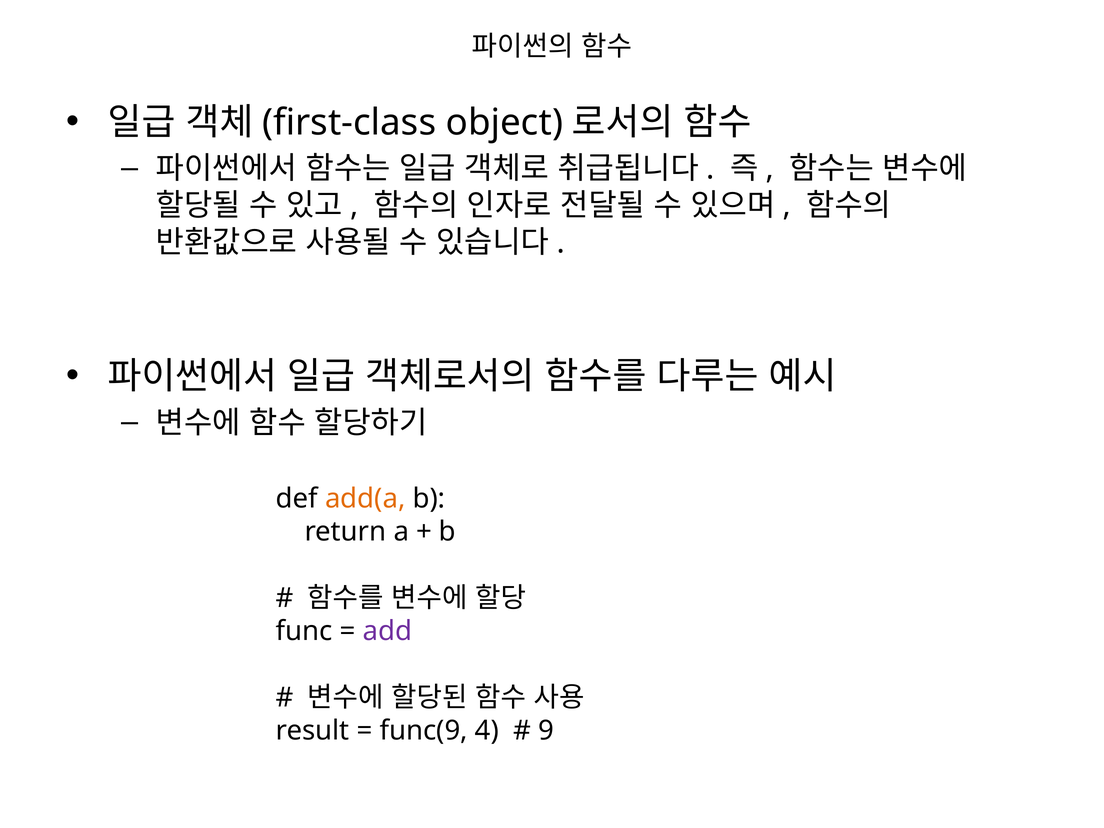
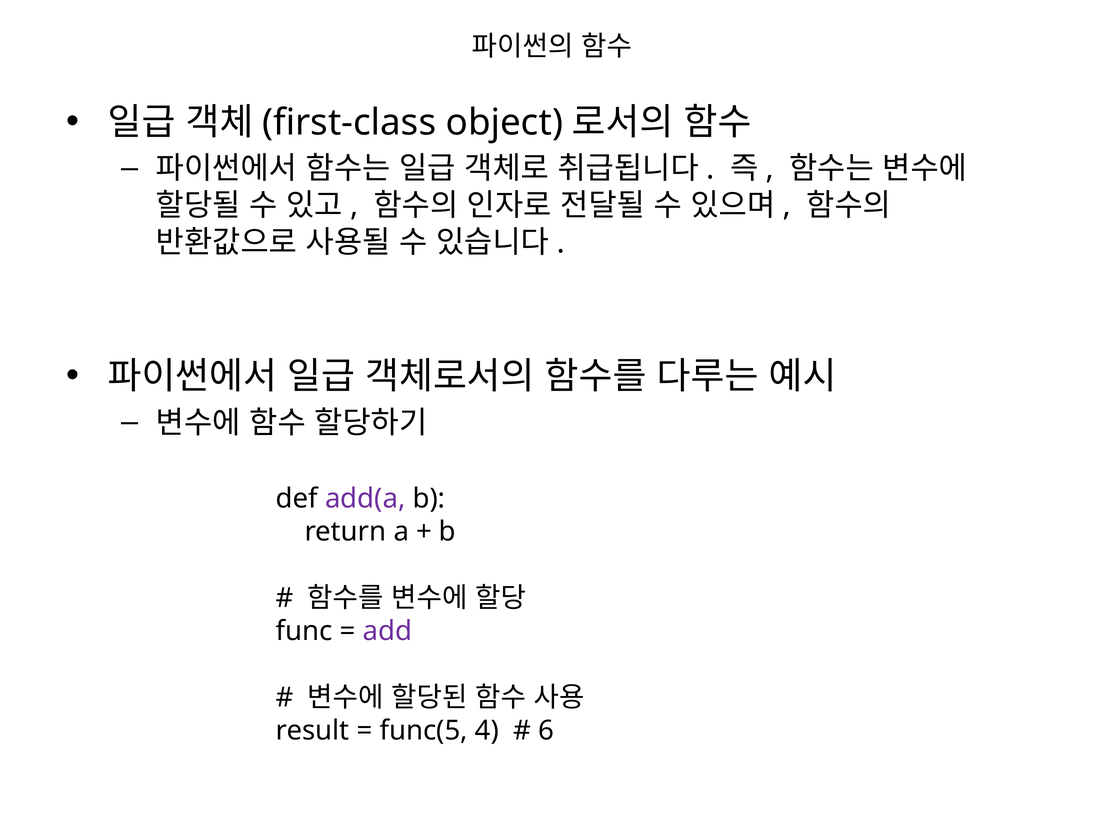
add(a colour: orange -> purple (365, 499)
func(9: func(9 -> func(5 (424, 731)
9: 9 -> 6 (546, 731)
